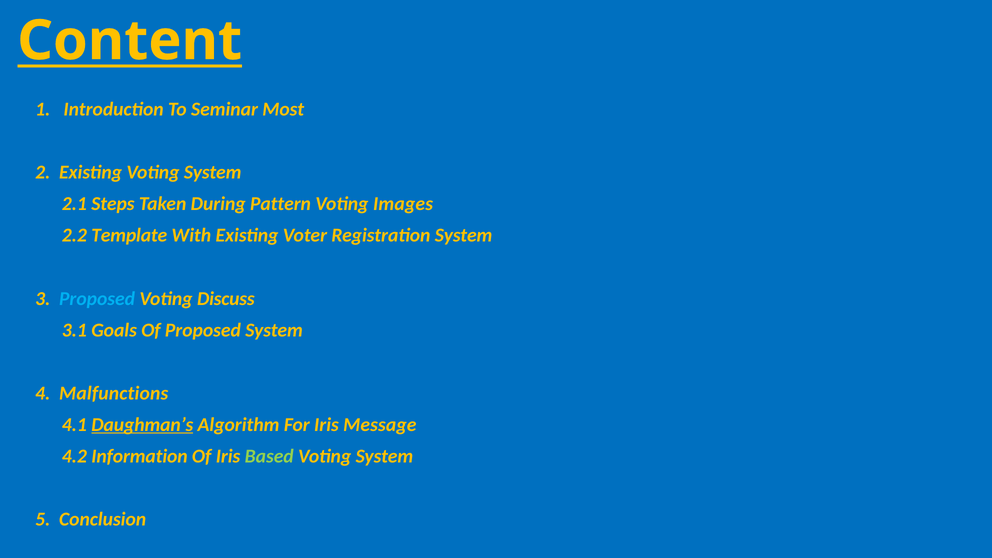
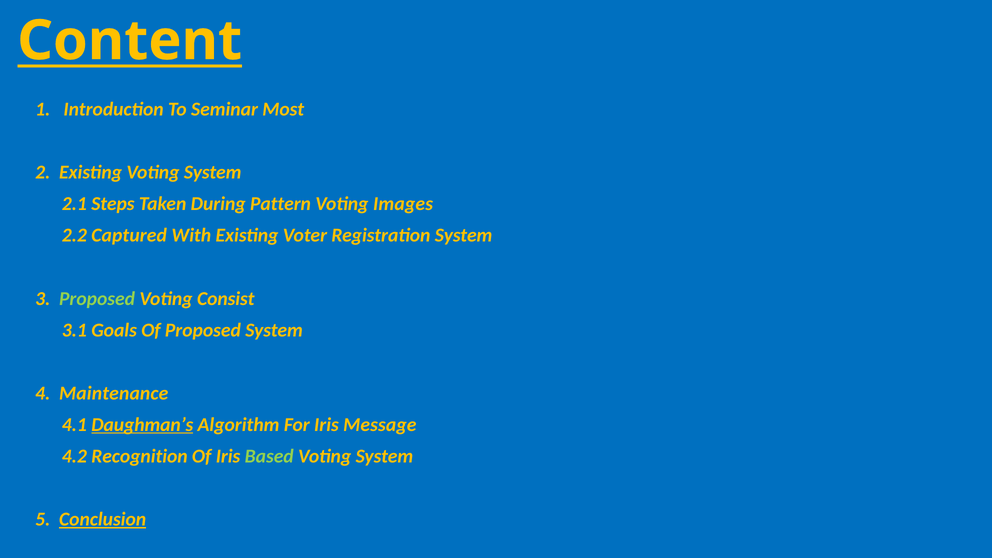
Template: Template -> Captured (129, 235)
Proposed colour: light blue -> light green (97, 299)
Discuss: Discuss -> Consist (226, 299)
Malfunctions: Malfunctions -> Maintenance (114, 393)
Information: Information -> Recognition (139, 456)
Conclusion underline: none -> present (103, 519)
